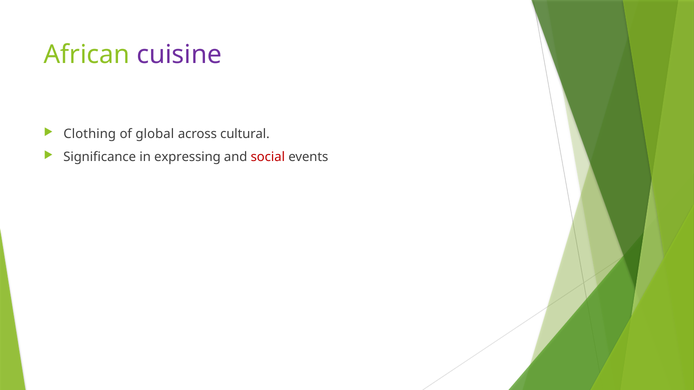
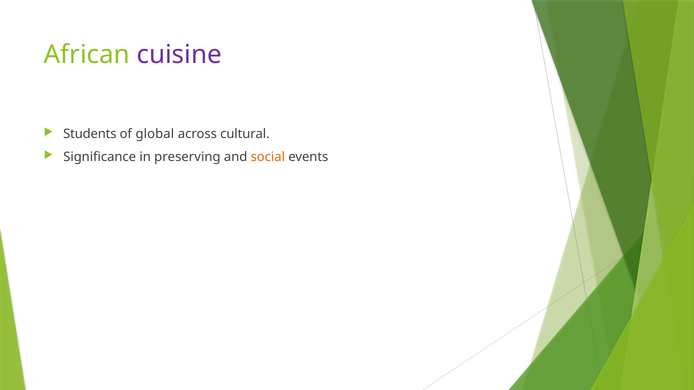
Clothing: Clothing -> Students (90, 134)
expressing: expressing -> preserving (187, 157)
social colour: red -> orange (268, 157)
